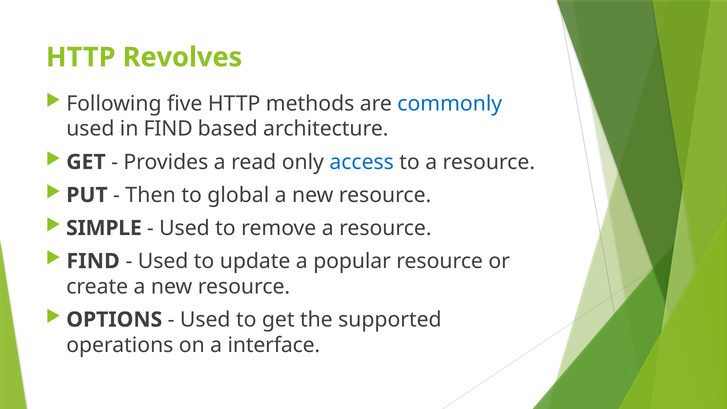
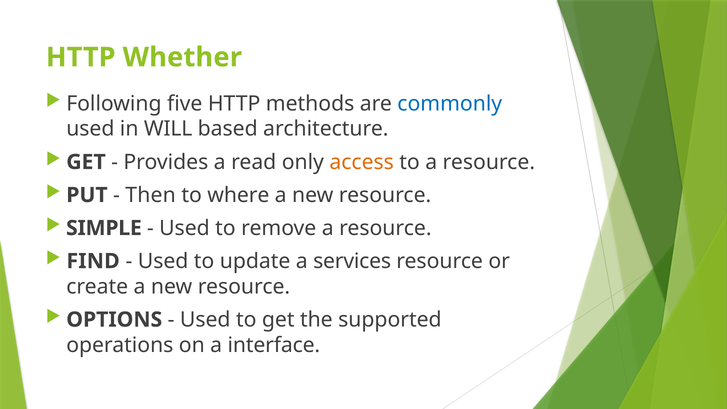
Revolves: Revolves -> Whether (182, 57)
in FIND: FIND -> WILL (168, 129)
access colour: blue -> orange (362, 162)
global: global -> where (238, 195)
popular: popular -> services (352, 261)
